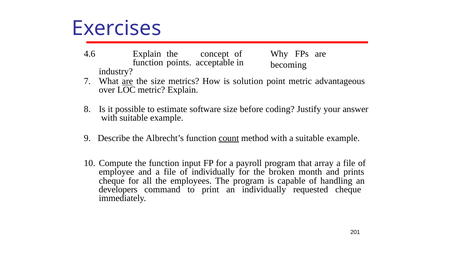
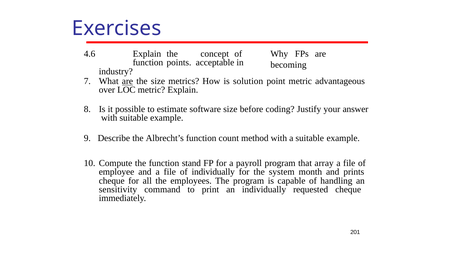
count underline: present -> none (229, 138)
input: input -> stand (191, 163)
broken: broken -> system (282, 172)
developers: developers -> sensitivity (118, 190)
